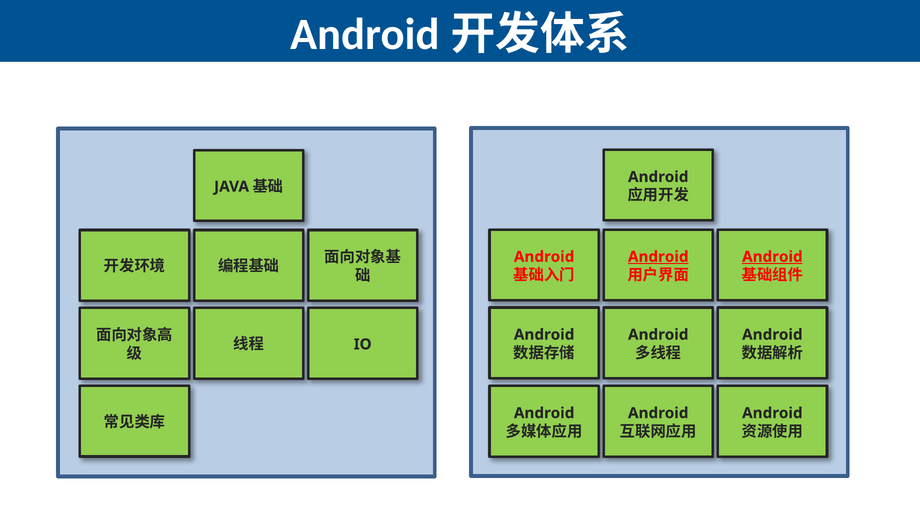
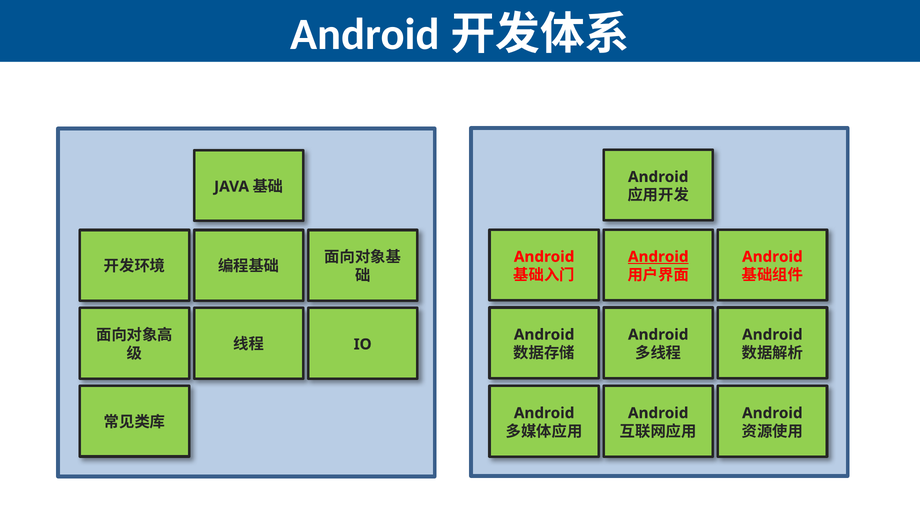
Android underline: present -> none (772, 257)
